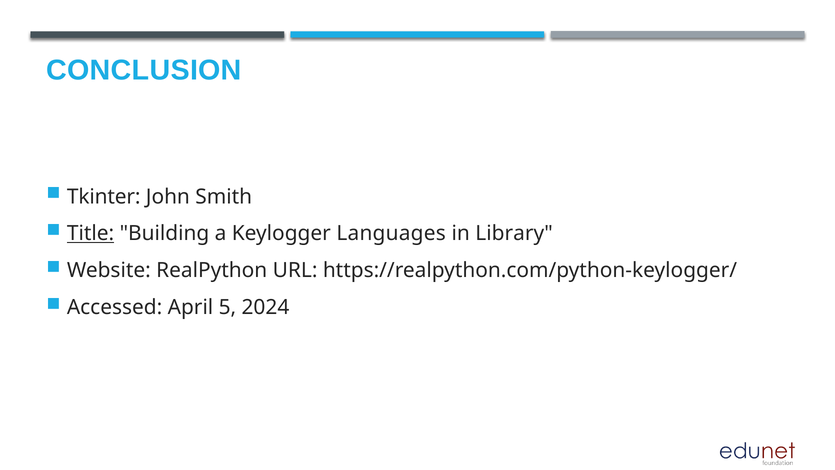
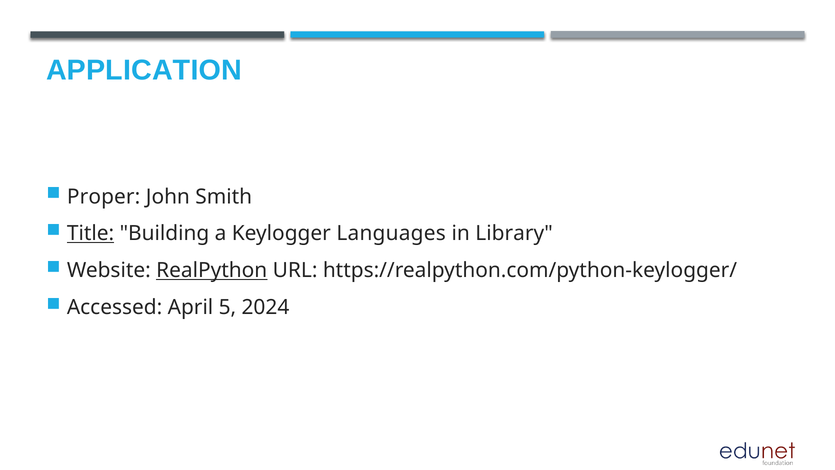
CONCLUSION: CONCLUSION -> APPLICATION (144, 70)
Tkinter: Tkinter -> Proper (104, 196)
RealPython underline: none -> present (212, 270)
